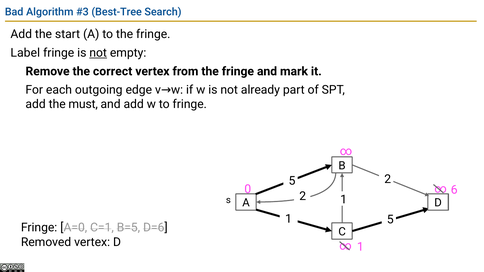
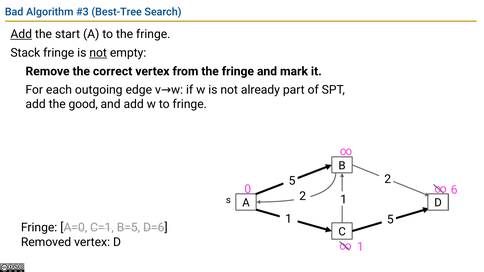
Add underline: none -> present (21, 34)
Label: Label -> Stack (25, 53)
must: must -> good (83, 104)
